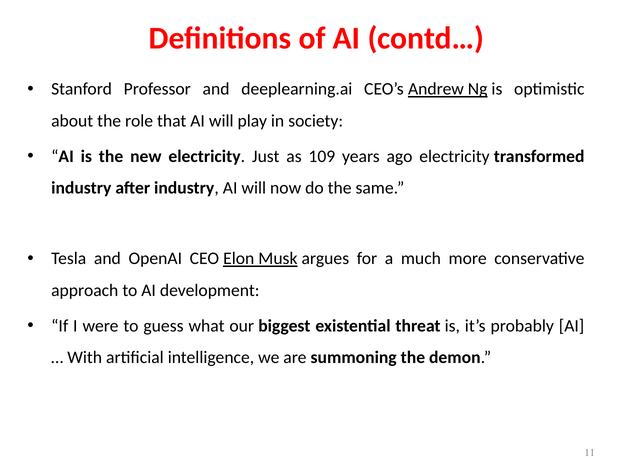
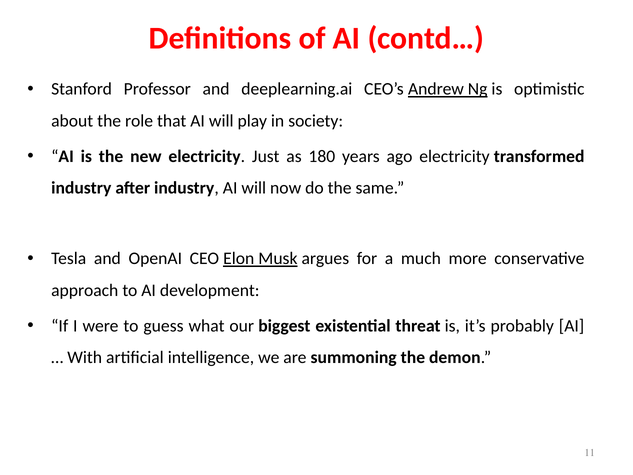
109: 109 -> 180 (322, 156)
